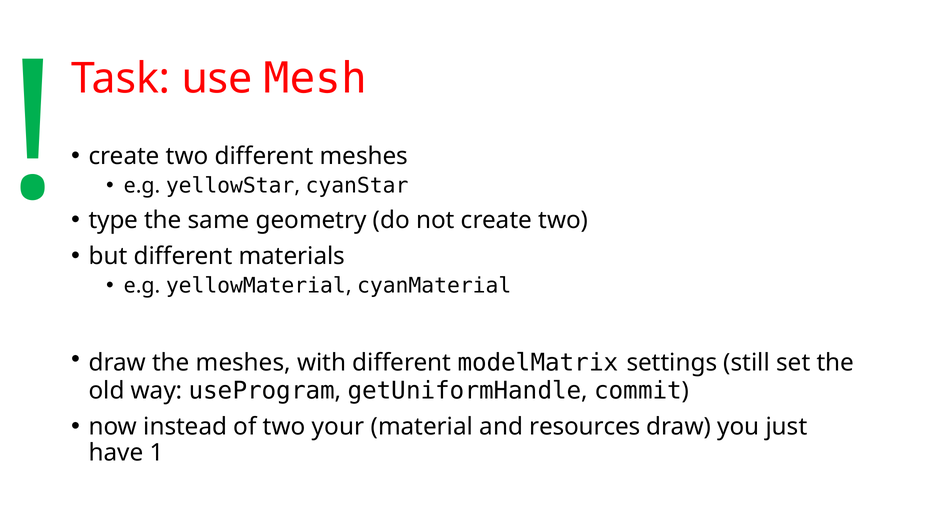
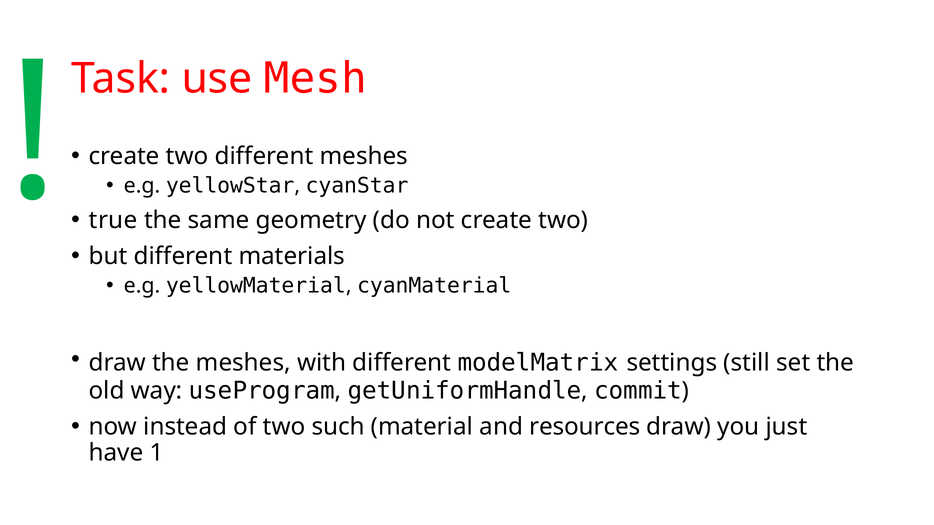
type: type -> true (113, 220)
your: your -> such (338, 427)
